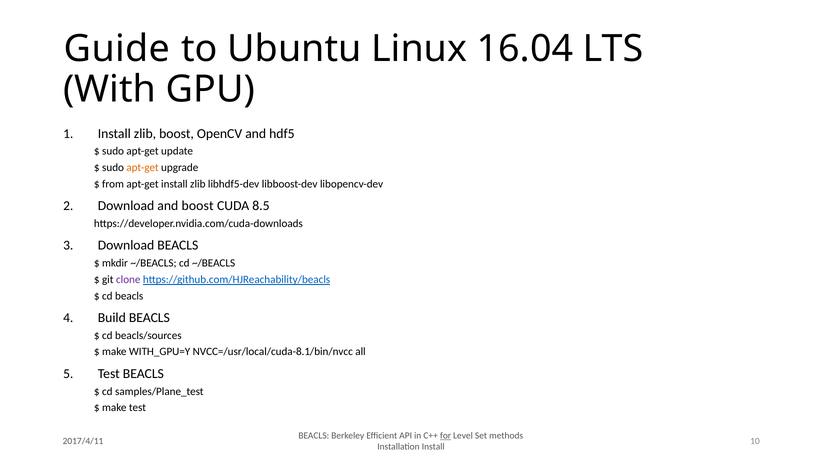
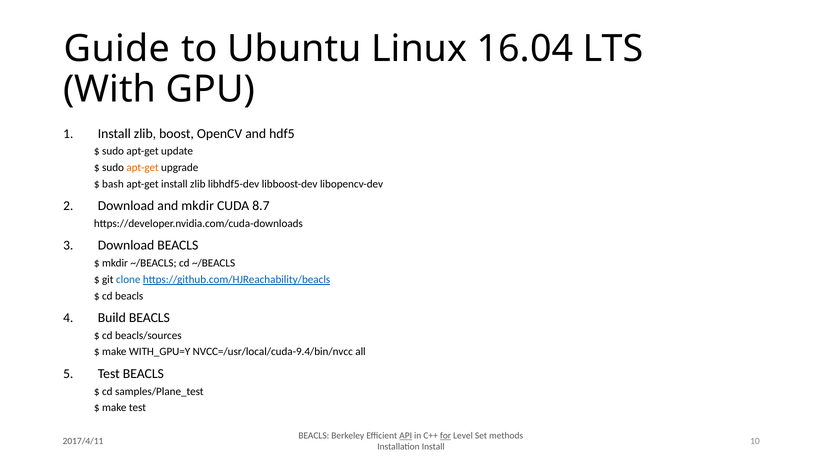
from: from -> bash (113, 184)
and boost: boost -> mkdir (198, 206)
8.5: 8.5 -> 8.7 (261, 206)
clone colour: purple -> blue (128, 280)
NVCC=/usr/local/cuda-8.1/bin/nvcc: NVCC=/usr/local/cuda-8.1/bin/nvcc -> NVCC=/usr/local/cuda-9.4/bin/nvcc (273, 352)
API underline: none -> present (406, 436)
